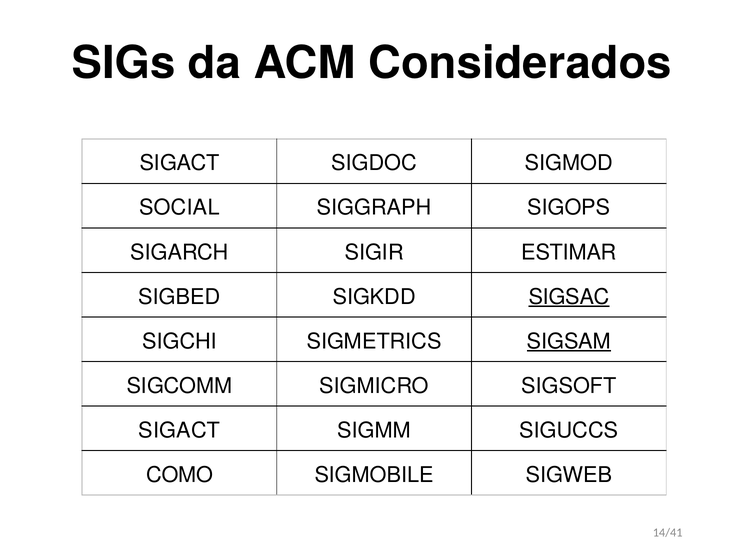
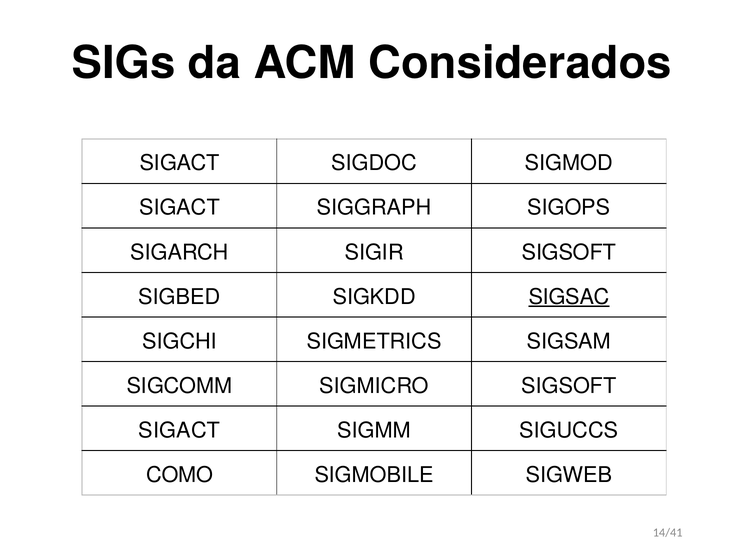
SOCIAL: SOCIAL -> SIGACT (180, 208)
SIGIR ESTIMAR: ESTIMAR -> SIGSOFT (569, 252)
SIGSAM underline: present -> none (569, 341)
